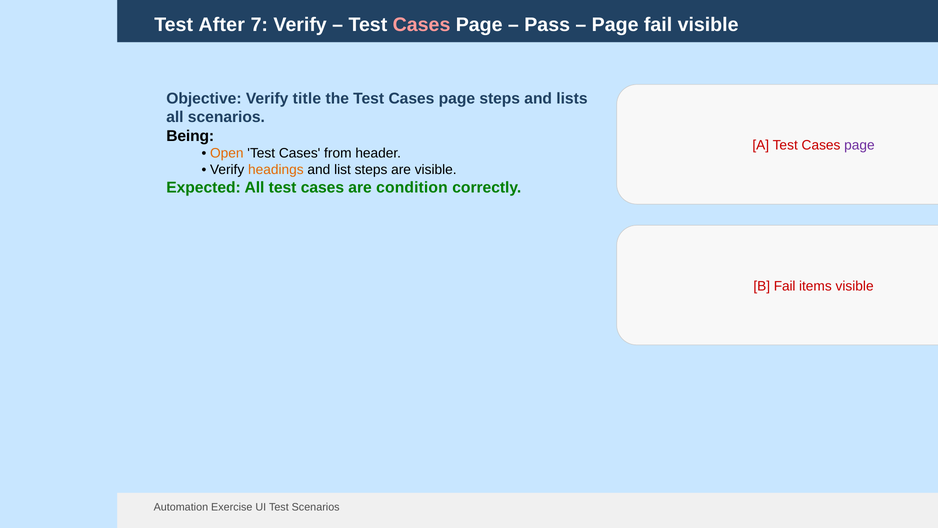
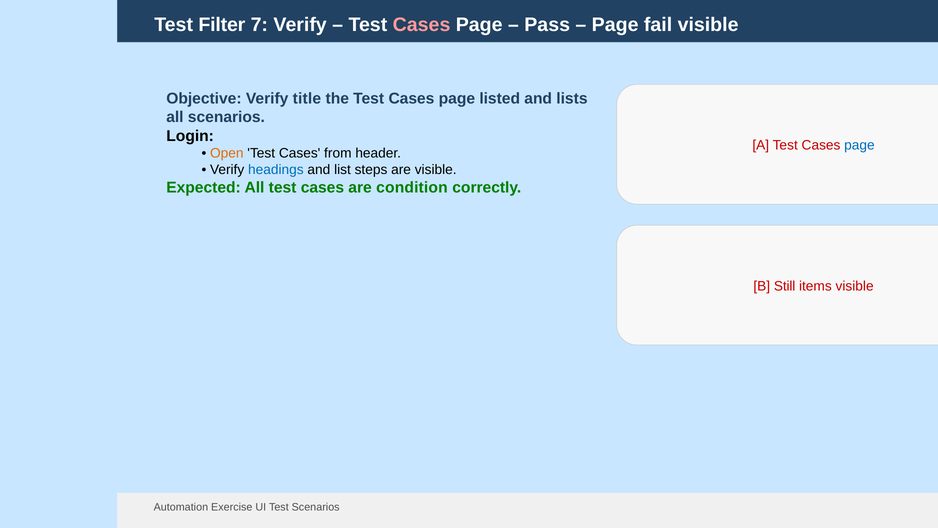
After: After -> Filter (222, 25)
page steps: steps -> listed (500, 98)
Being: Being -> Login (190, 136)
page colour: purple -> blue (859, 145)
headings colour: orange -> blue (276, 170)
B Fail: Fail -> Still (785, 286)
